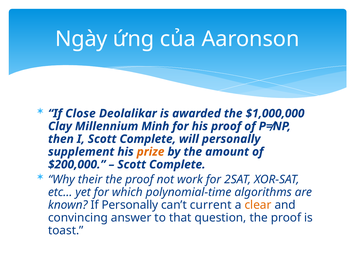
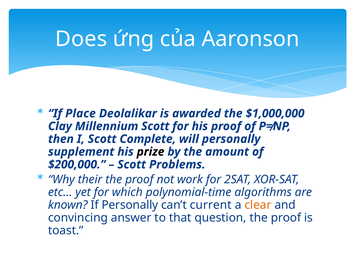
Ngày: Ngày -> Does (81, 39)
Close: Close -> Place (80, 114)
Millennium Minh: Minh -> Scott (155, 126)
prize colour: orange -> black (151, 152)
Complete: Complete -> Problems (177, 165)
